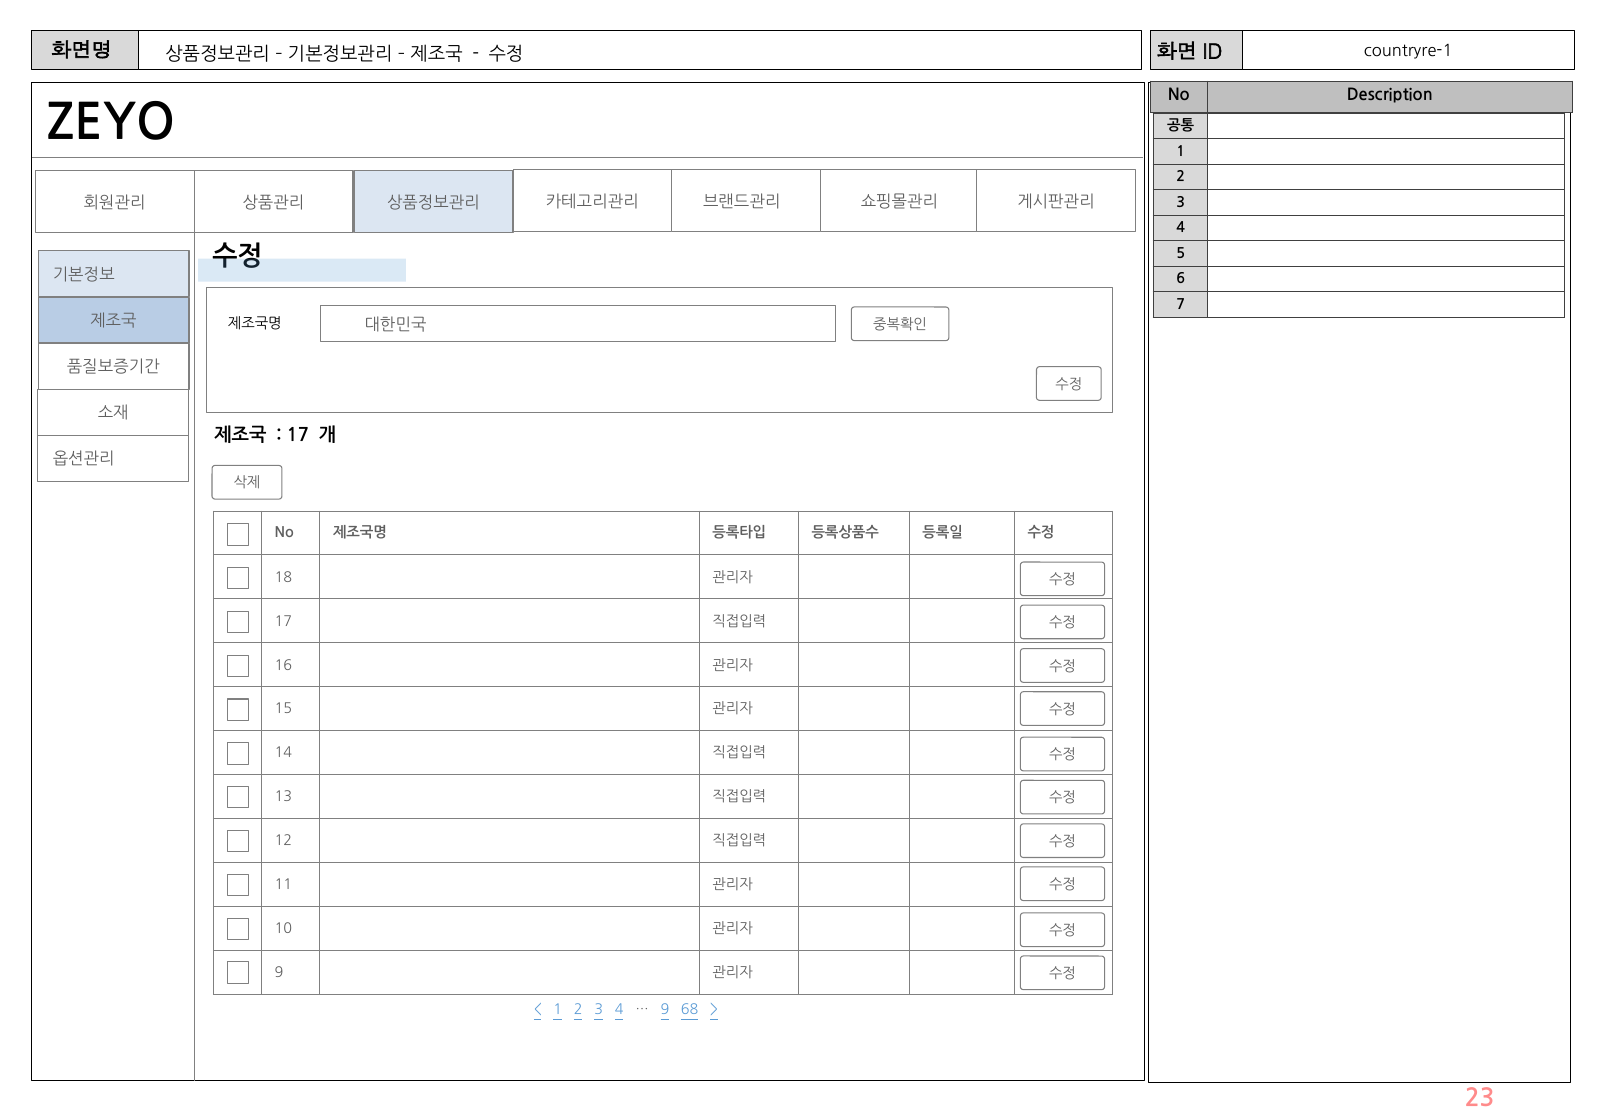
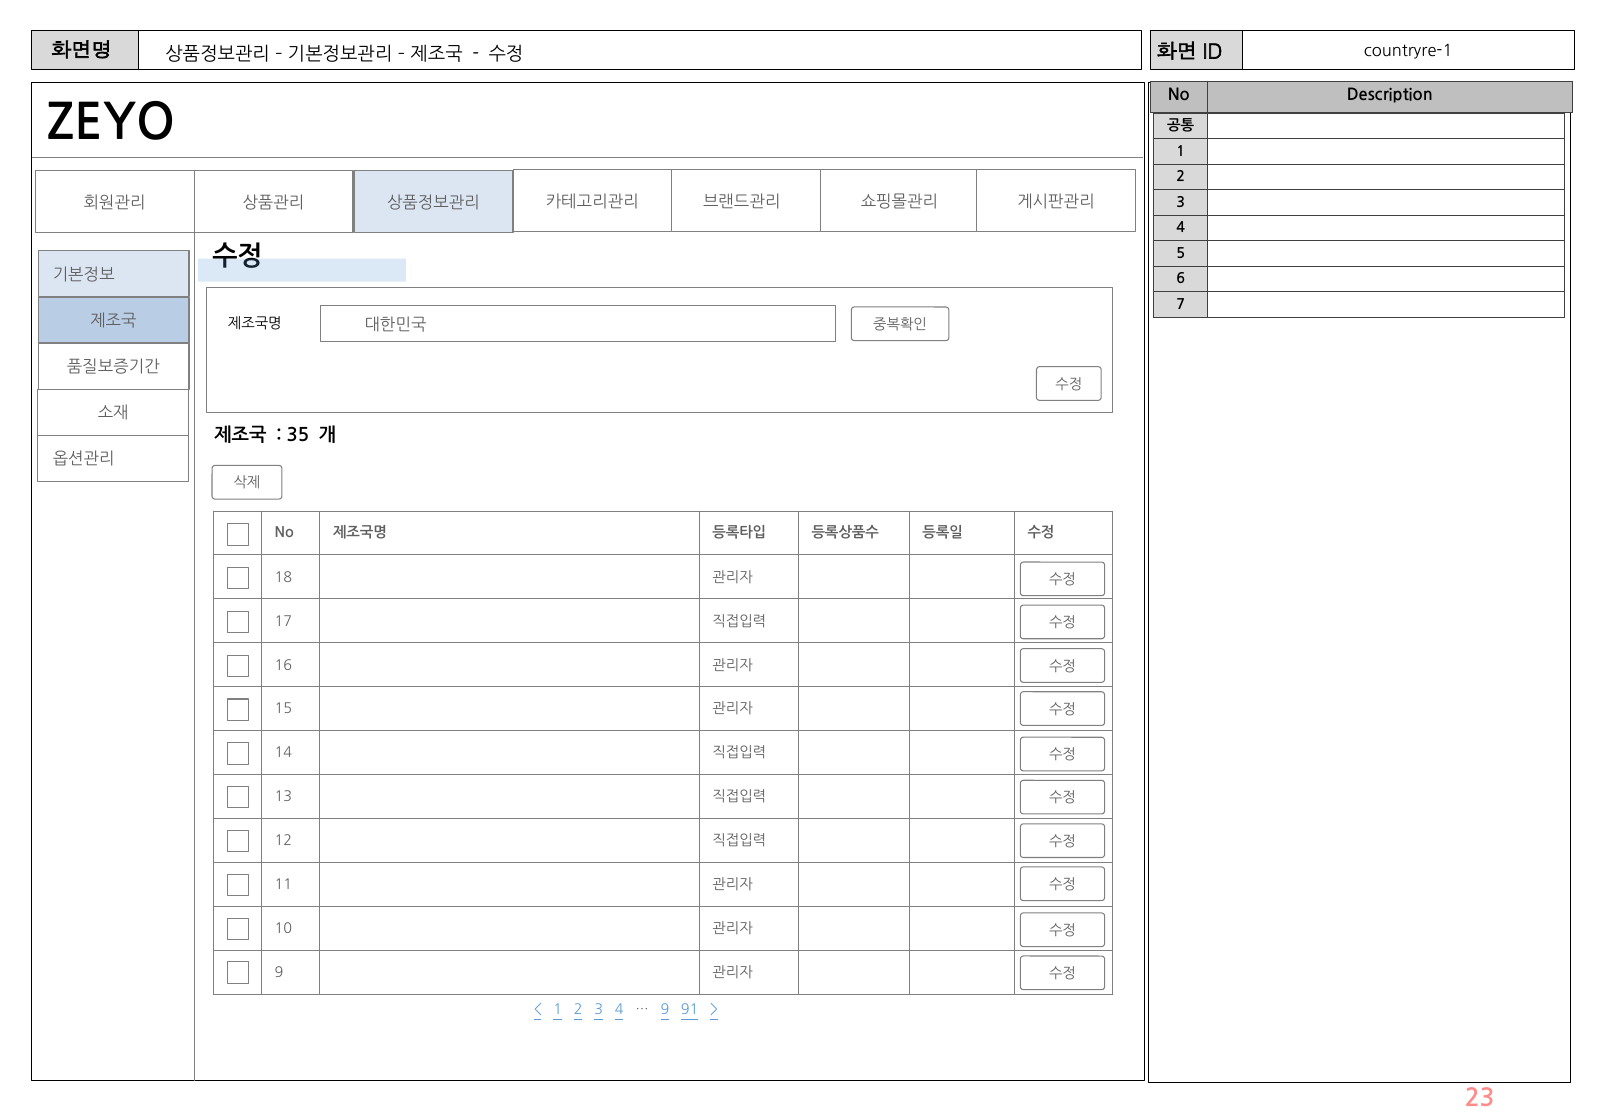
17: 17 -> 35 (298, 436)
68: 68 -> 91 (690, 1010)
